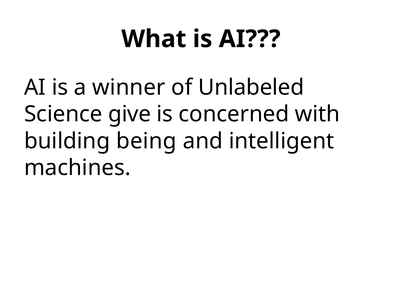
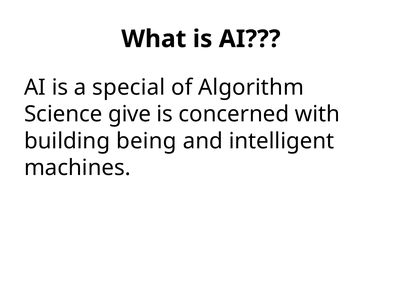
winner: winner -> special (129, 87)
Unlabeled: Unlabeled -> Algorithm (251, 87)
